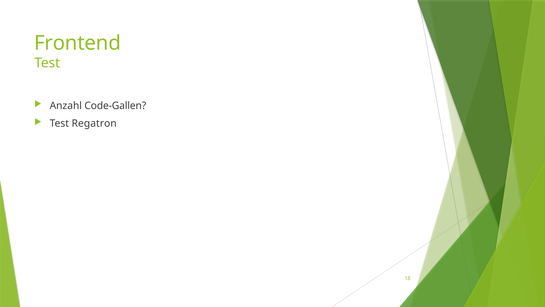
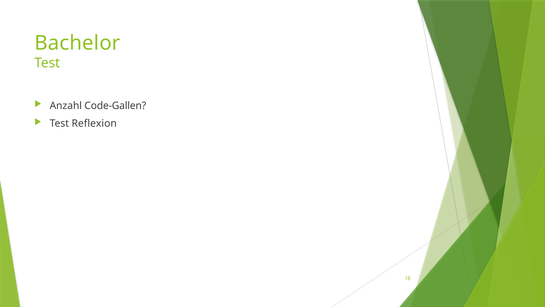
Frontend: Frontend -> Bachelor (77, 43)
Regatron: Regatron -> Reflexion (94, 123)
